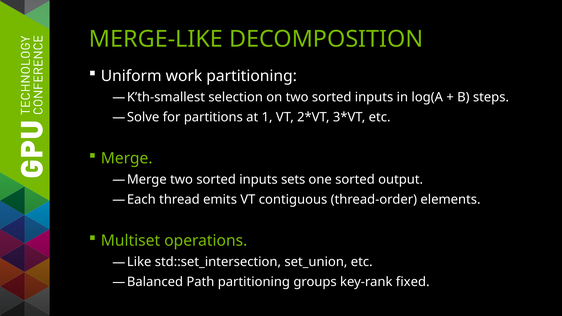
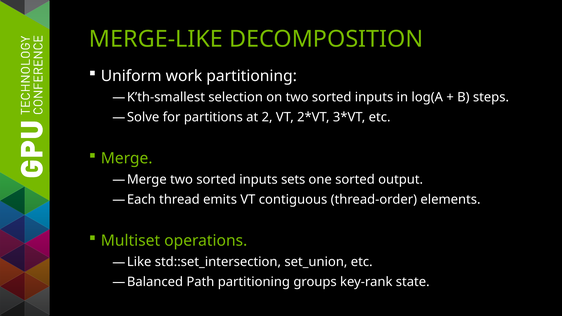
1: 1 -> 2 (267, 117)
fixed: fixed -> state (413, 282)
